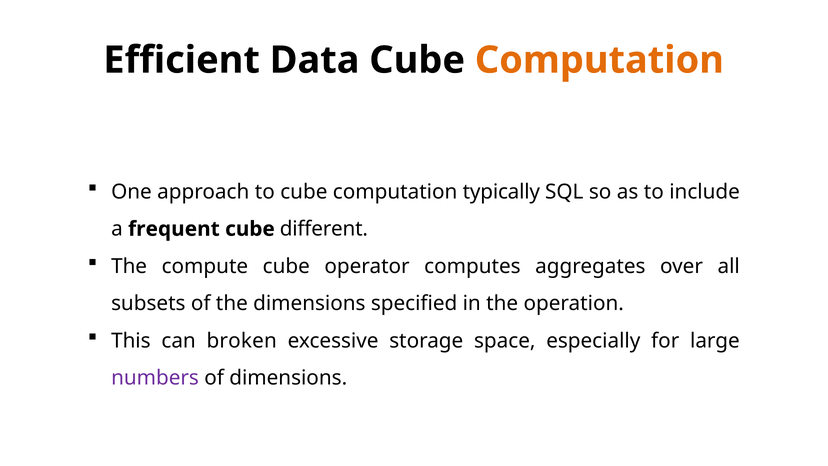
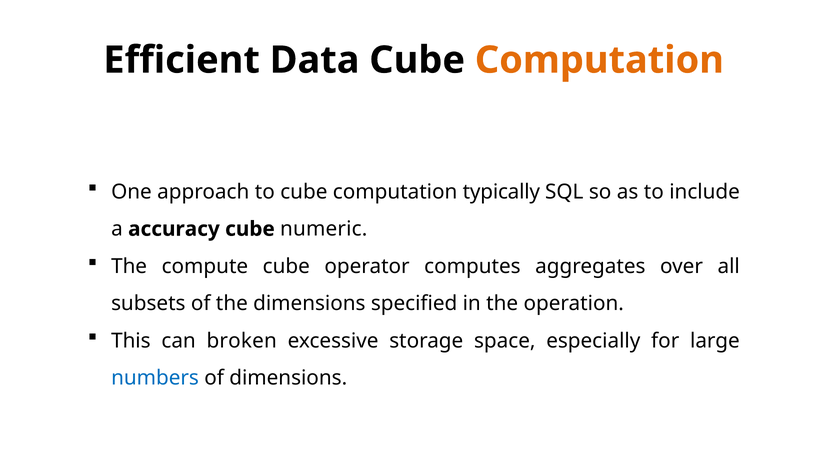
frequent: frequent -> accuracy (174, 229)
different: different -> numeric (324, 229)
numbers colour: purple -> blue (155, 378)
